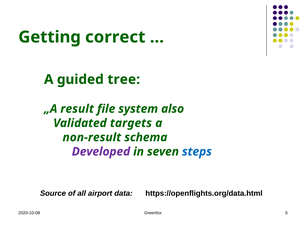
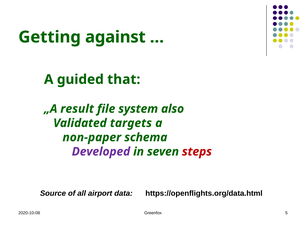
correct: correct -> against (115, 37)
tree: tree -> that (124, 80)
non-result: non-result -> non-paper (92, 138)
steps colour: blue -> red (197, 152)
